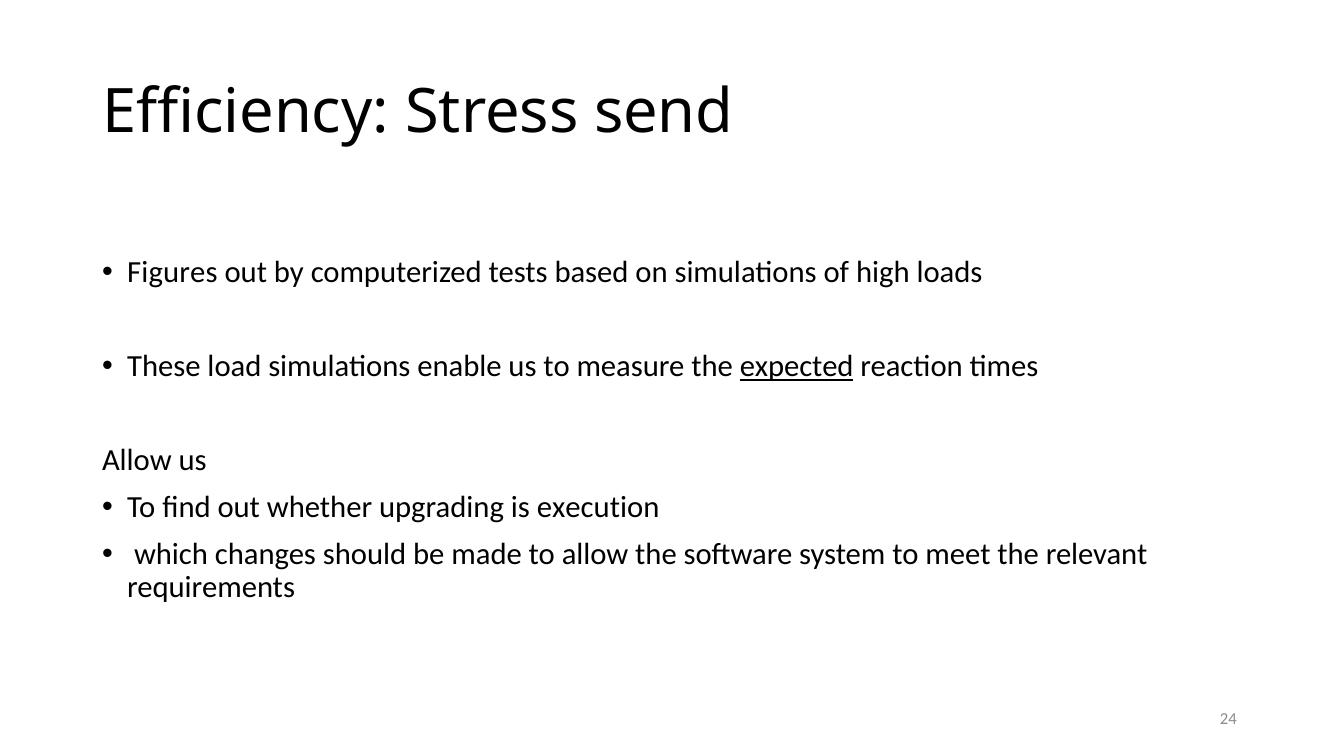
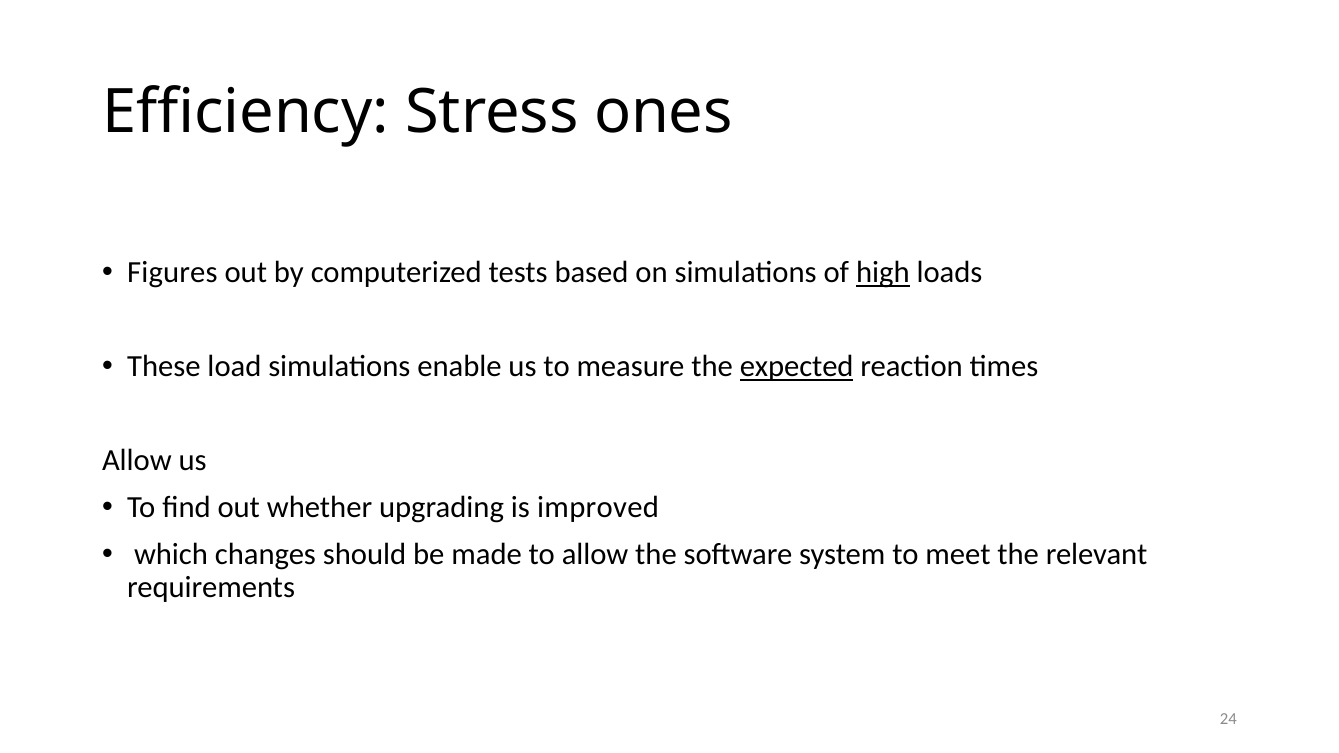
send: send -> ones (664, 112)
high underline: none -> present (883, 273)
execution: execution -> improved (598, 508)
